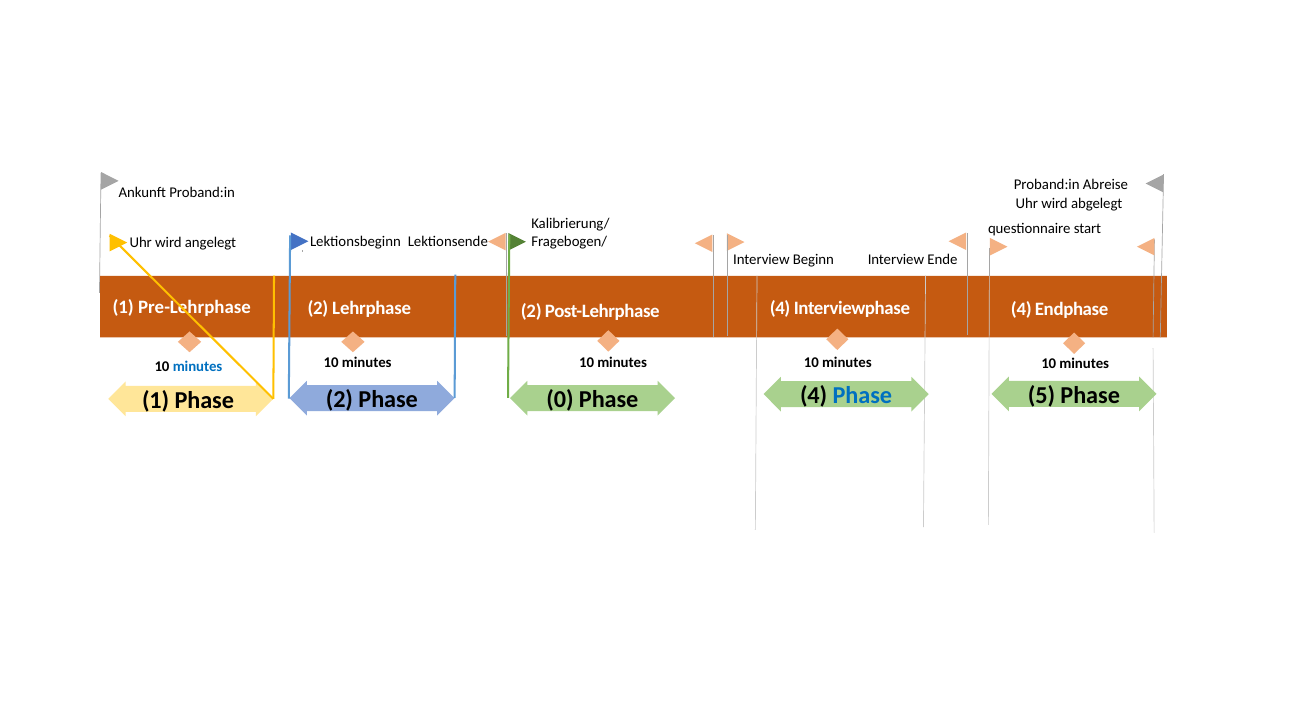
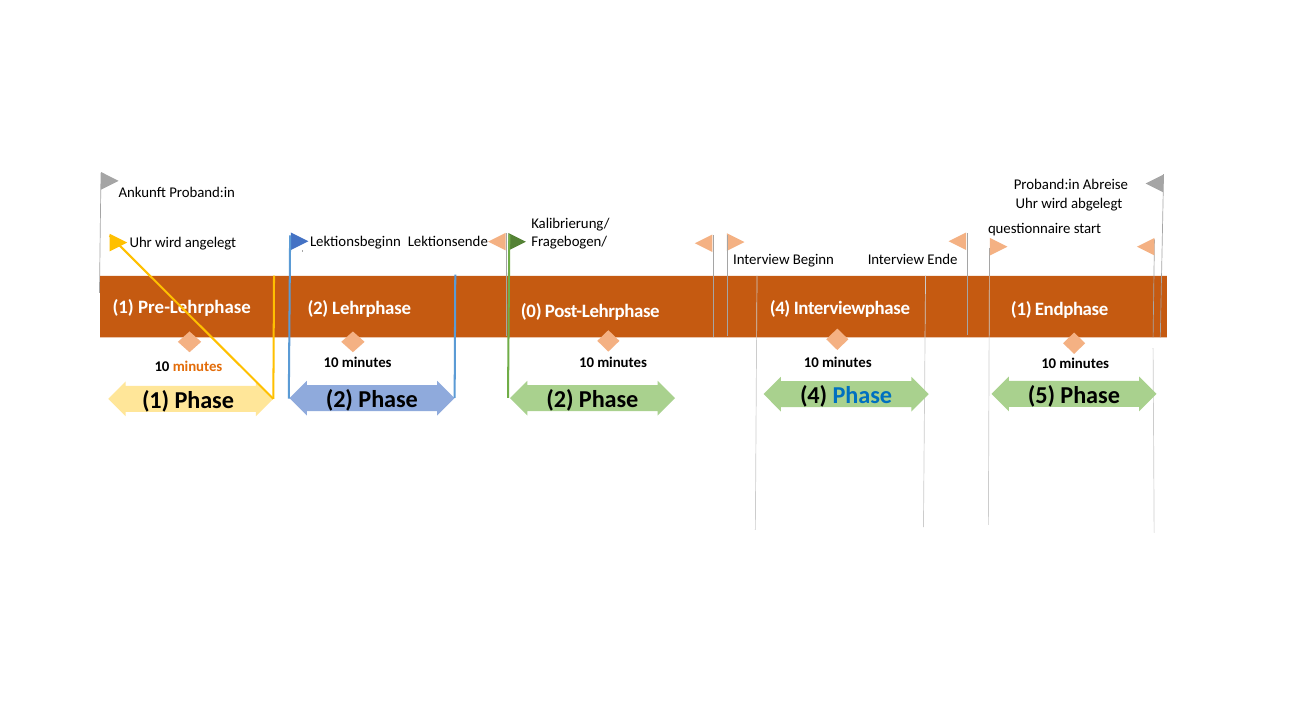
Lehrphase 2: 2 -> 0 (531, 312)
Interviewphase 4: 4 -> 1 (1021, 310)
minutes colour: blue -> orange (198, 367)
Phase 0: 0 -> 2 (560, 400)
